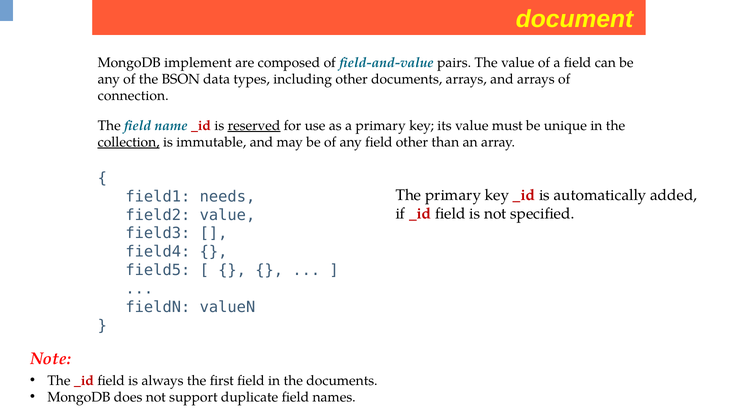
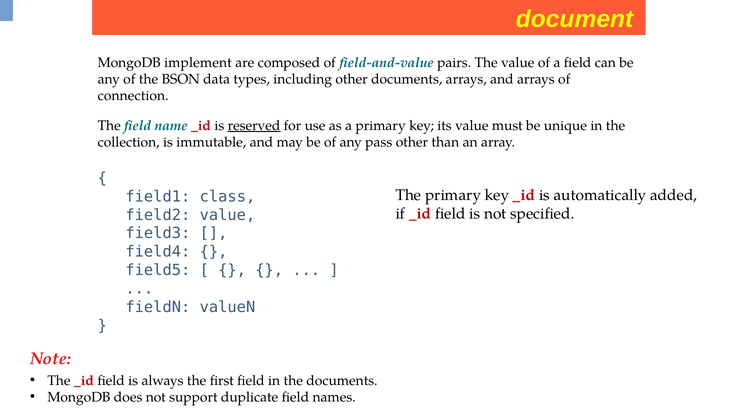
collection underline: present -> none (129, 142)
any field: field -> pass (379, 142)
needs: needs -> class (227, 197)
